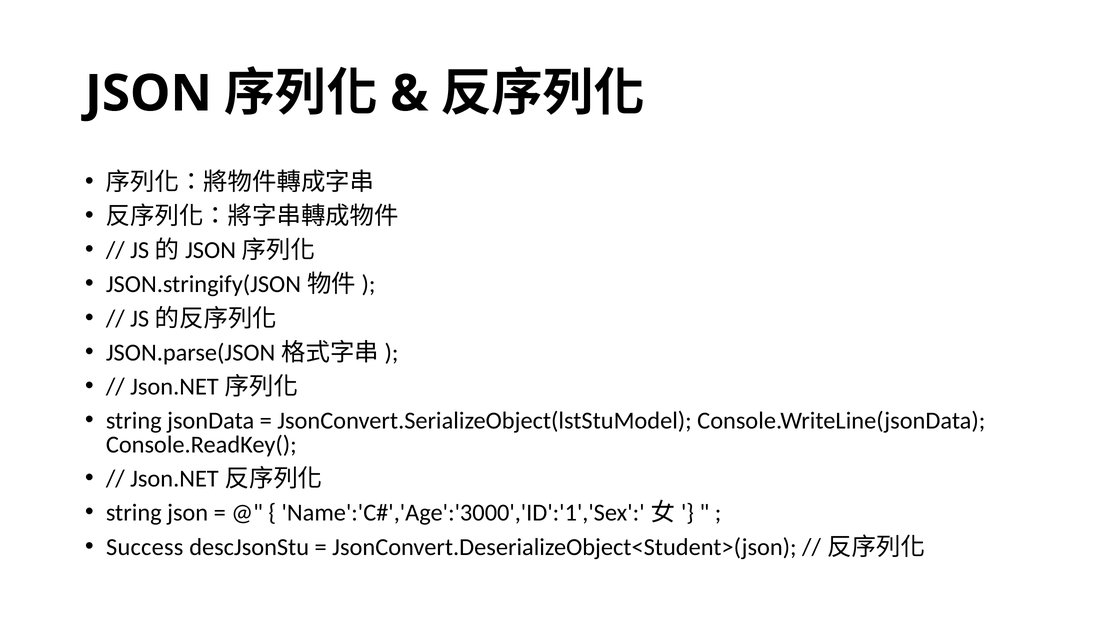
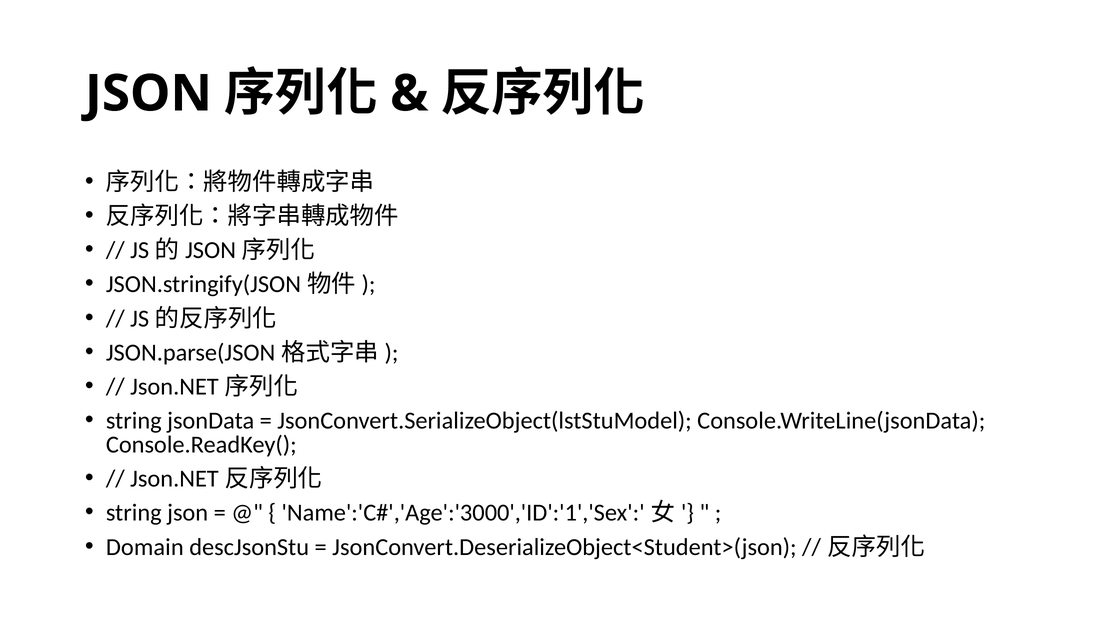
Success: Success -> Domain (145, 547)
